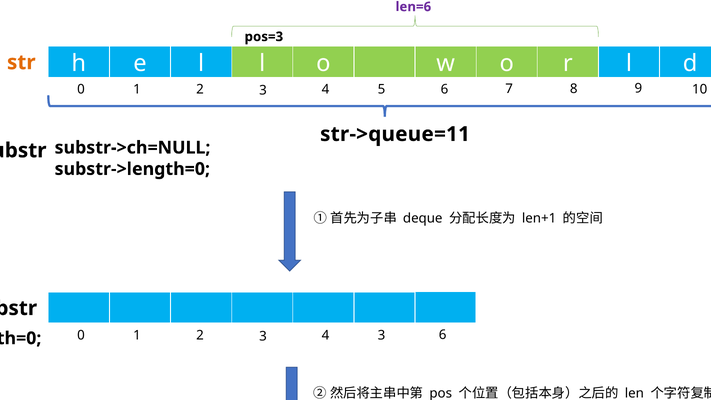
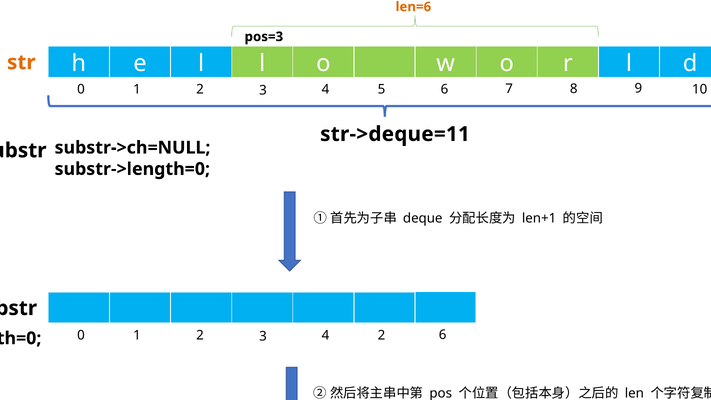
len=6 colour: purple -> orange (413, 7)
str->queue=11: str->queue=11 -> str->deque=11 (395, 134)
4 3: 3 -> 2 (382, 335)
